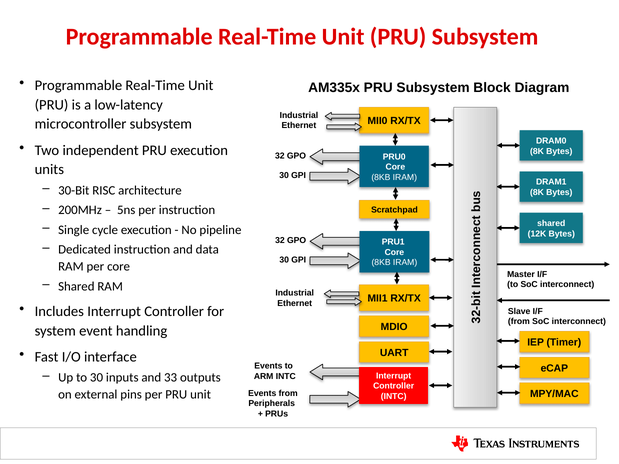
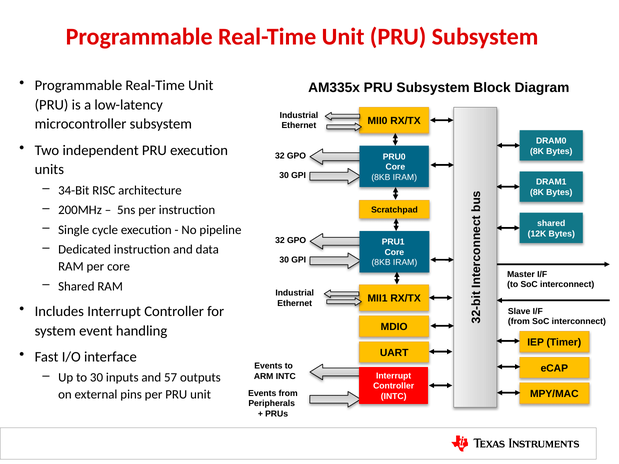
30-Bit: 30-Bit -> 34-Bit (74, 190)
33: 33 -> 57 (171, 378)
